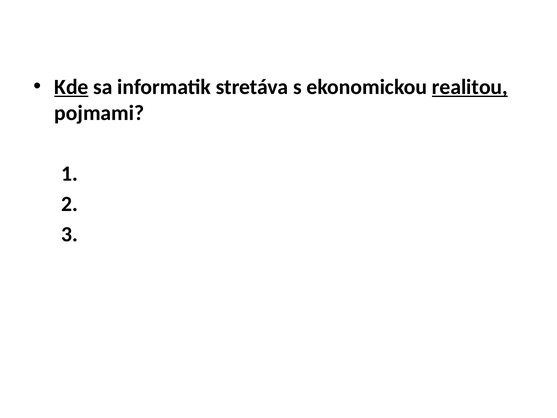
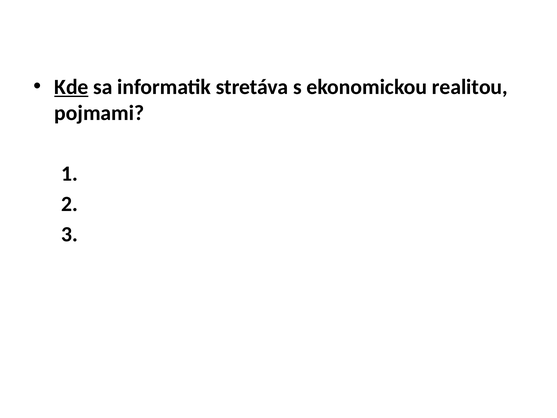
realitou underline: present -> none (470, 87)
